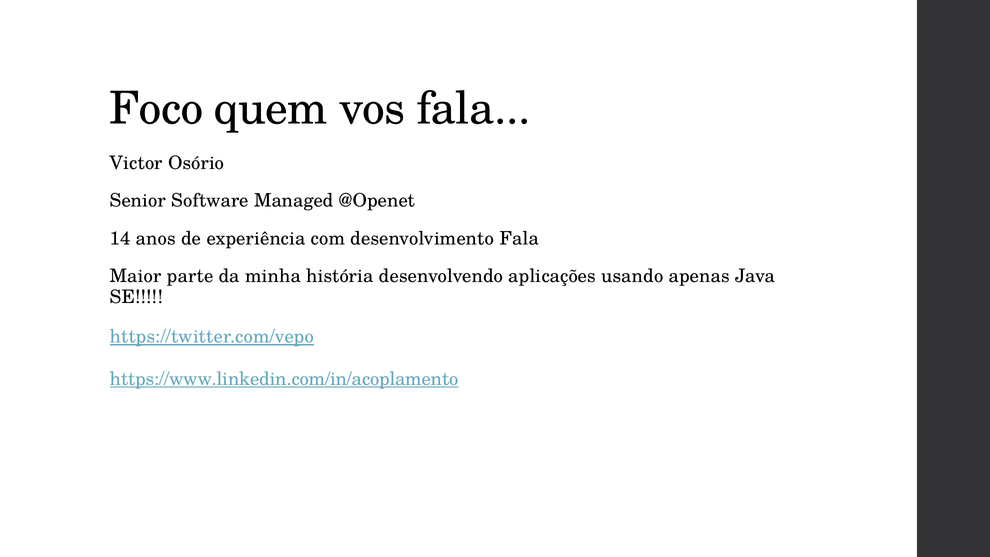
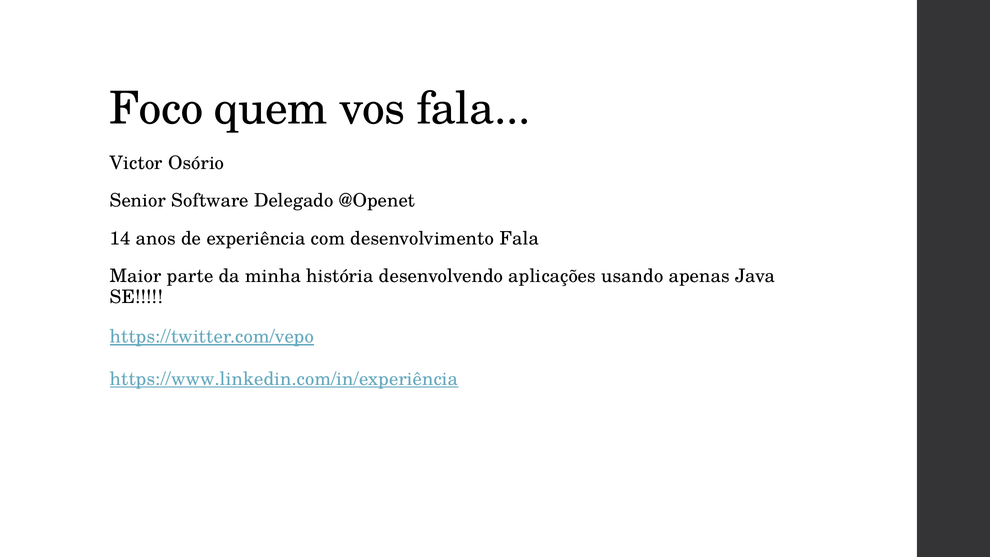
Managed: Managed -> Delegado (294, 201)
https://www.linkedin.com/in/acoplamento: https://www.linkedin.com/in/acoplamento -> https://www.linkedin.com/in/experiência (284, 379)
